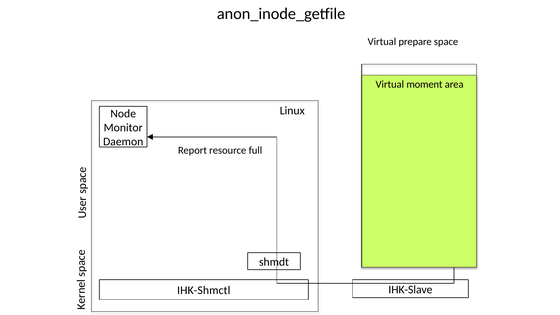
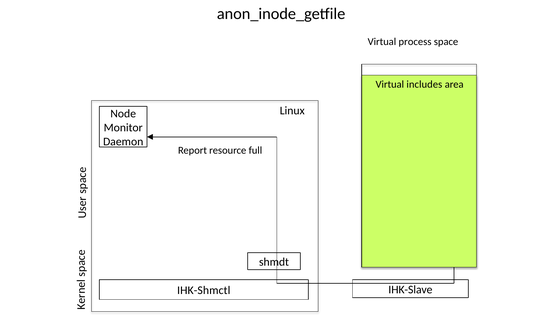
Virtual prepare: prepare -> process (415, 42)
moment: moment -> includes (424, 84)
